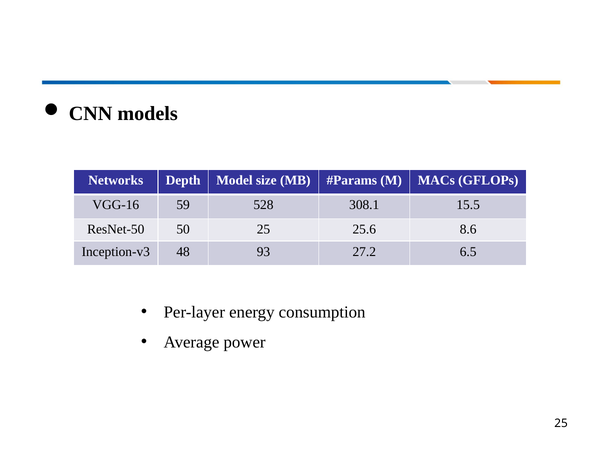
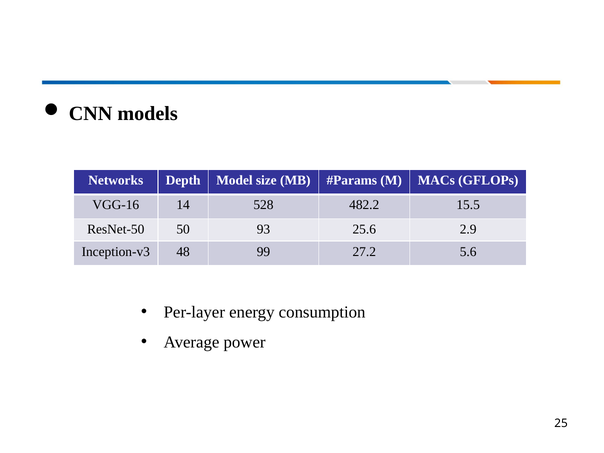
59: 59 -> 14 (183, 205)
308.1: 308.1 -> 482.2 (364, 205)
50 25: 25 -> 93 (263, 229)
8.6: 8.6 -> 2.9 (468, 229)
93: 93 -> 99 (263, 252)
6.5: 6.5 -> 5.6 (468, 252)
